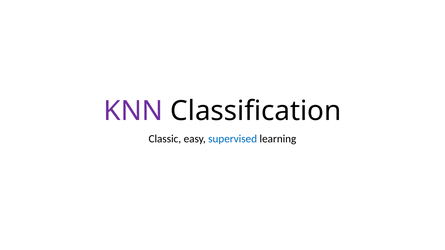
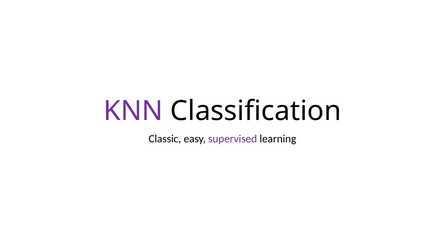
supervised colour: blue -> purple (233, 139)
